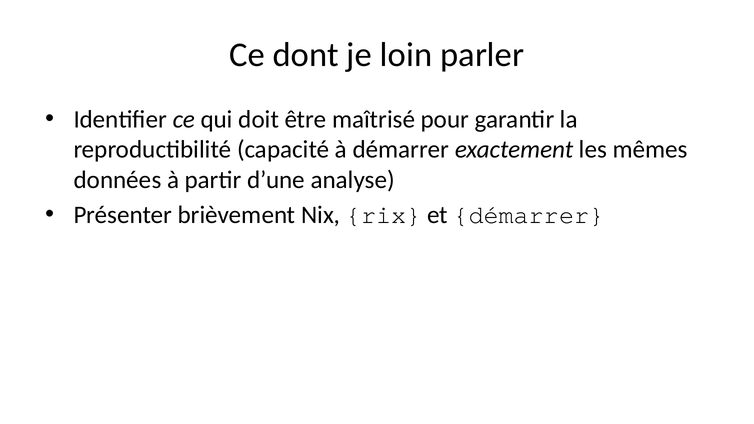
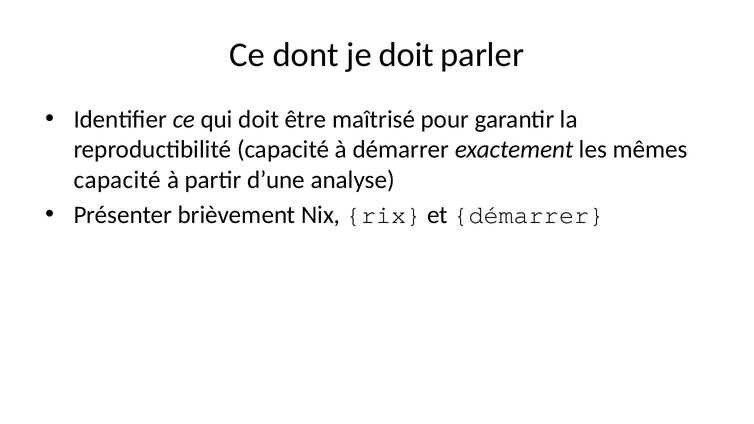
je loin: loin -> doit (406, 55)
données: données -> capacité (117, 180)
